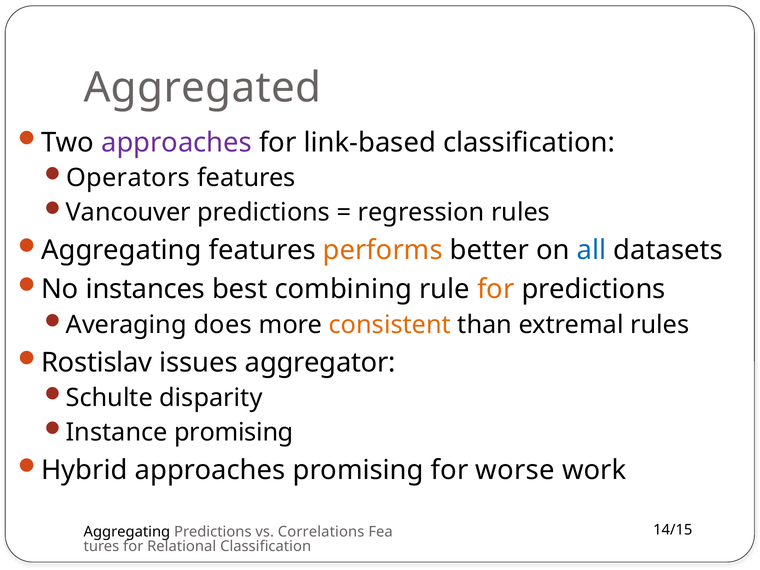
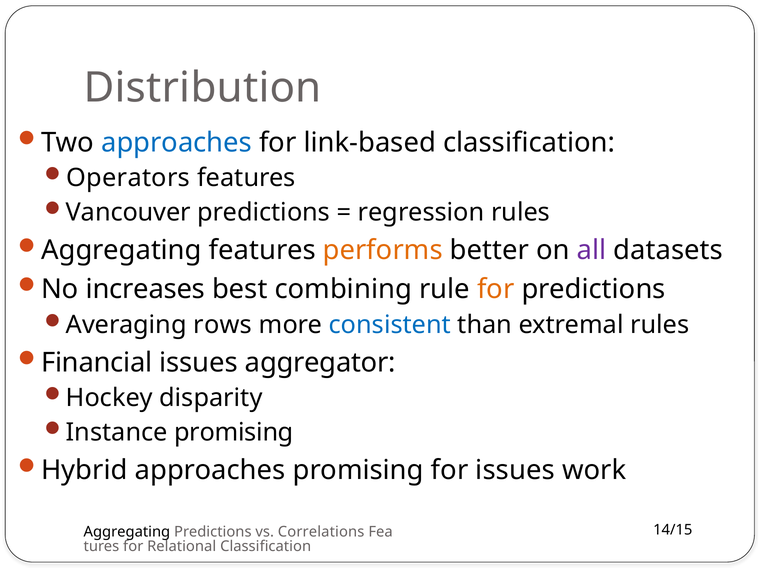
Aggregated: Aggregated -> Distribution (203, 88)
approaches colour: purple -> blue (177, 143)
all colour: blue -> purple (592, 250)
instances: instances -> increases (145, 289)
does: does -> rows (223, 325)
consistent colour: orange -> blue (390, 325)
Rostislav: Rostislav -> Financial (97, 363)
Schulte: Schulte -> Hockey (109, 398)
for worse: worse -> issues (515, 470)
